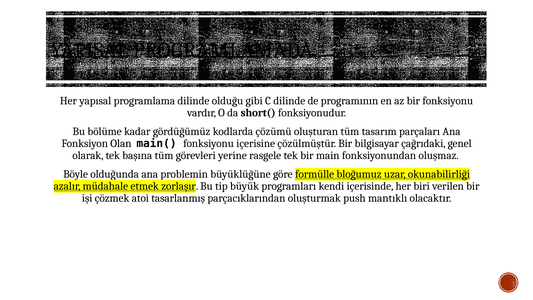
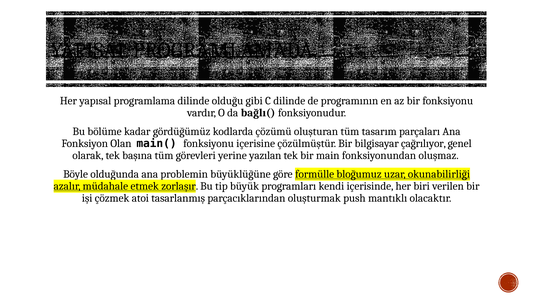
short(: short( -> bağlı( (258, 113)
çağrıdaki: çağrıdaki -> çağrılıyor (423, 143)
rasgele: rasgele -> yazılan (265, 155)
